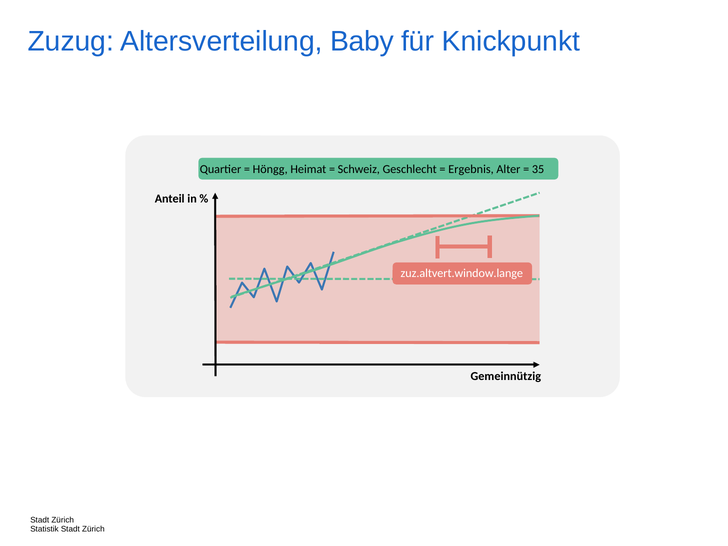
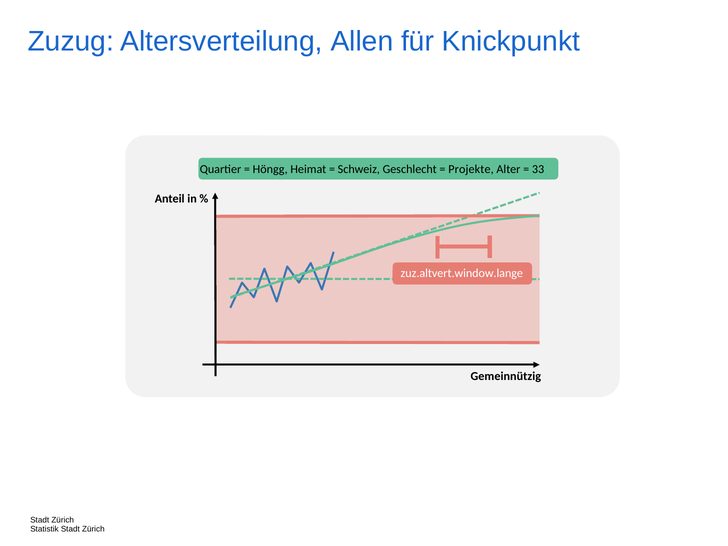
Baby: Baby -> Allen (362, 41)
Ergebnis: Ergebnis -> Projekte (471, 169)
35: 35 -> 33 (538, 169)
